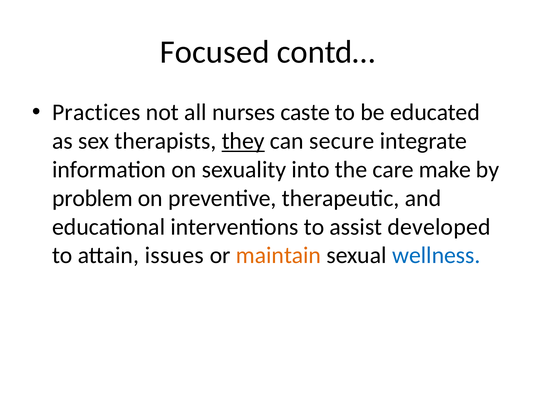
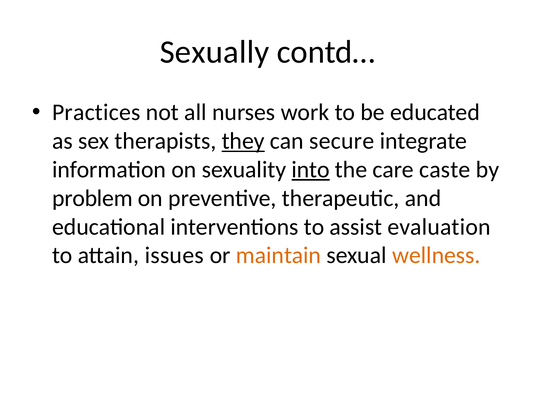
Focused: Focused -> Sexually (215, 52)
caste: caste -> work (305, 112)
into underline: none -> present (311, 169)
make: make -> caste (445, 169)
developed: developed -> evaluation (439, 226)
wellness colour: blue -> orange (436, 255)
